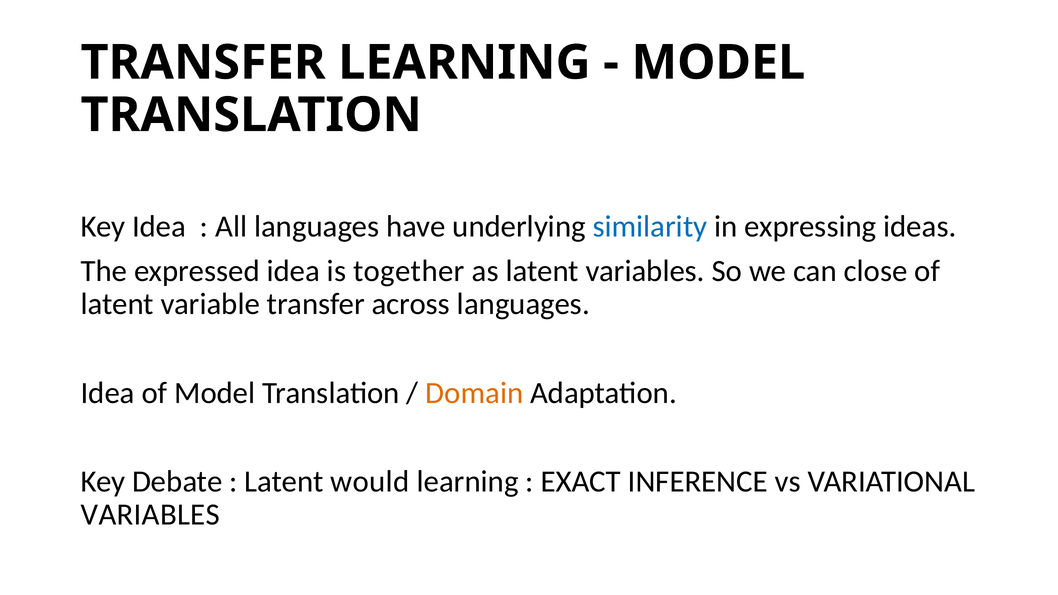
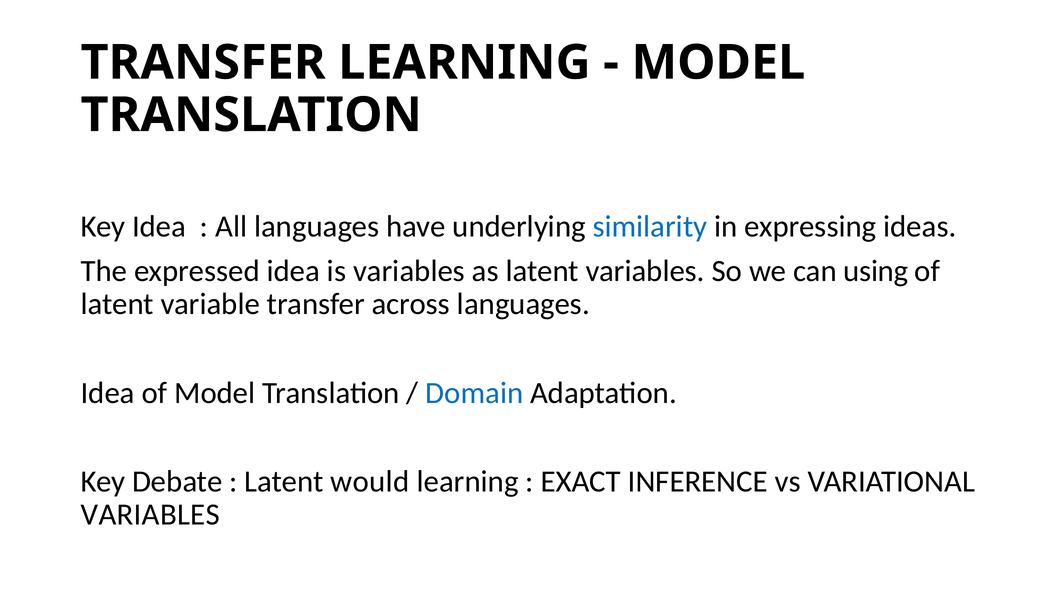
is together: together -> variables (409, 271)
close: close -> using (876, 271)
Domain colour: orange -> blue (474, 393)
